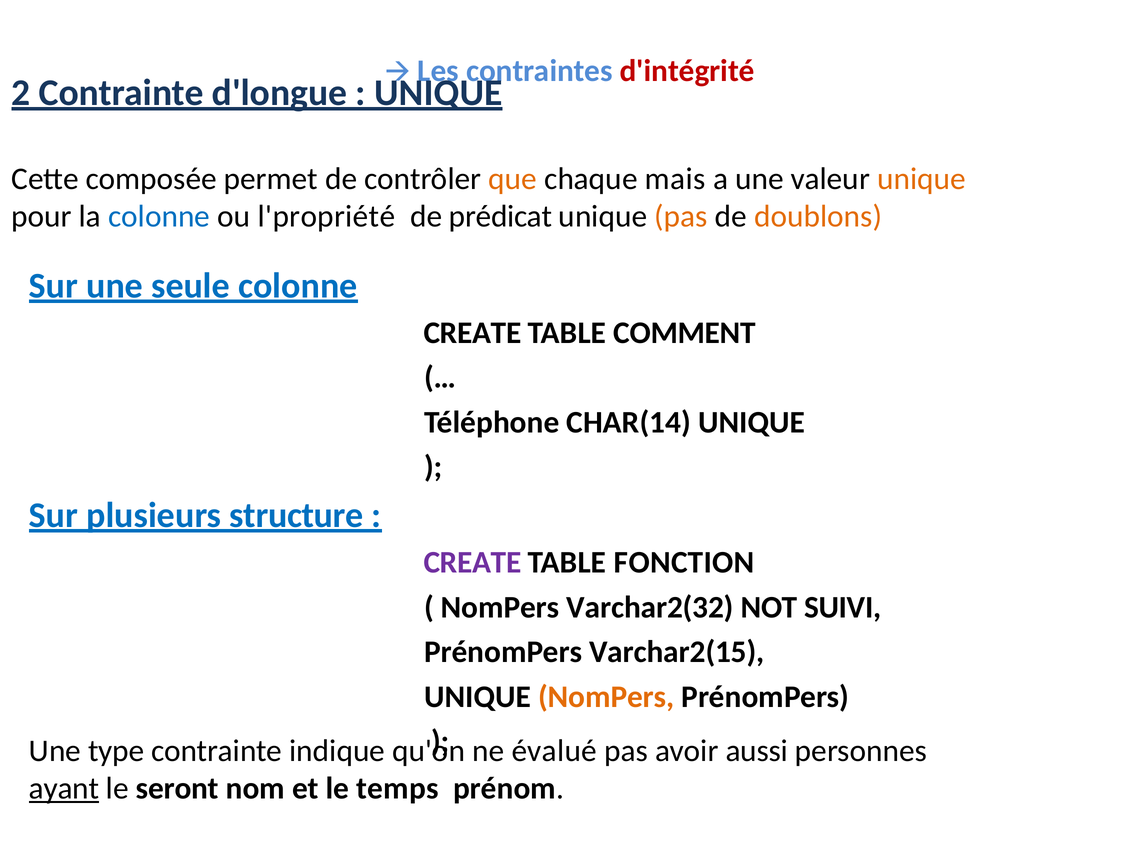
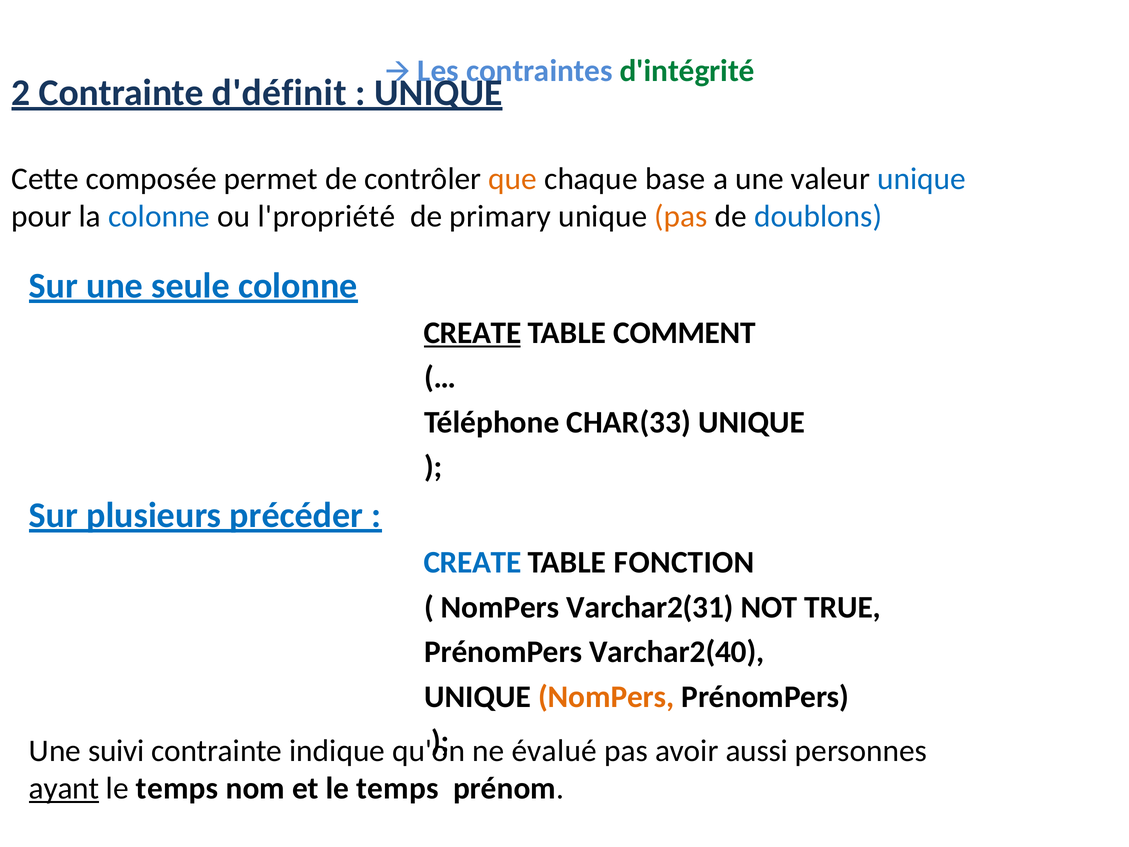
d'intégrité colour: red -> green (687, 71)
d'longue: d'longue -> d'définit (279, 93)
mais: mais -> base (675, 179)
unique colour: orange -> blue (921, 179)
prédicat: prédicat -> primary (500, 216)
doublons colour: orange -> blue (818, 216)
CREATE underline: none -> present (473, 333)
CHAR(14: CHAR(14 -> CHAR(33 (629, 422)
structure: structure -> précéder (296, 515)
CREATE colour: purple -> blue (473, 562)
Varchar2(32: Varchar2(32 -> Varchar2(31 (650, 607)
SUIVI: SUIVI -> TRUE (843, 607)
Varchar2(15: Varchar2(15 -> Varchar2(40 (677, 652)
type: type -> suivi (116, 751)
seront: seront -> temps (177, 788)
